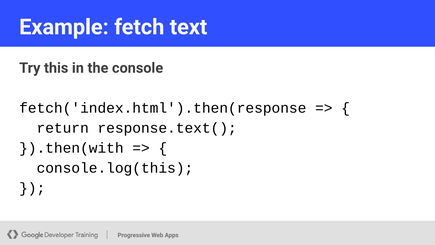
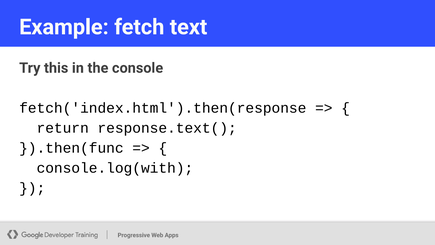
}).then(with: }).then(with -> }).then(func (71, 148)
console.log(this: console.log(this -> console.log(with (115, 168)
